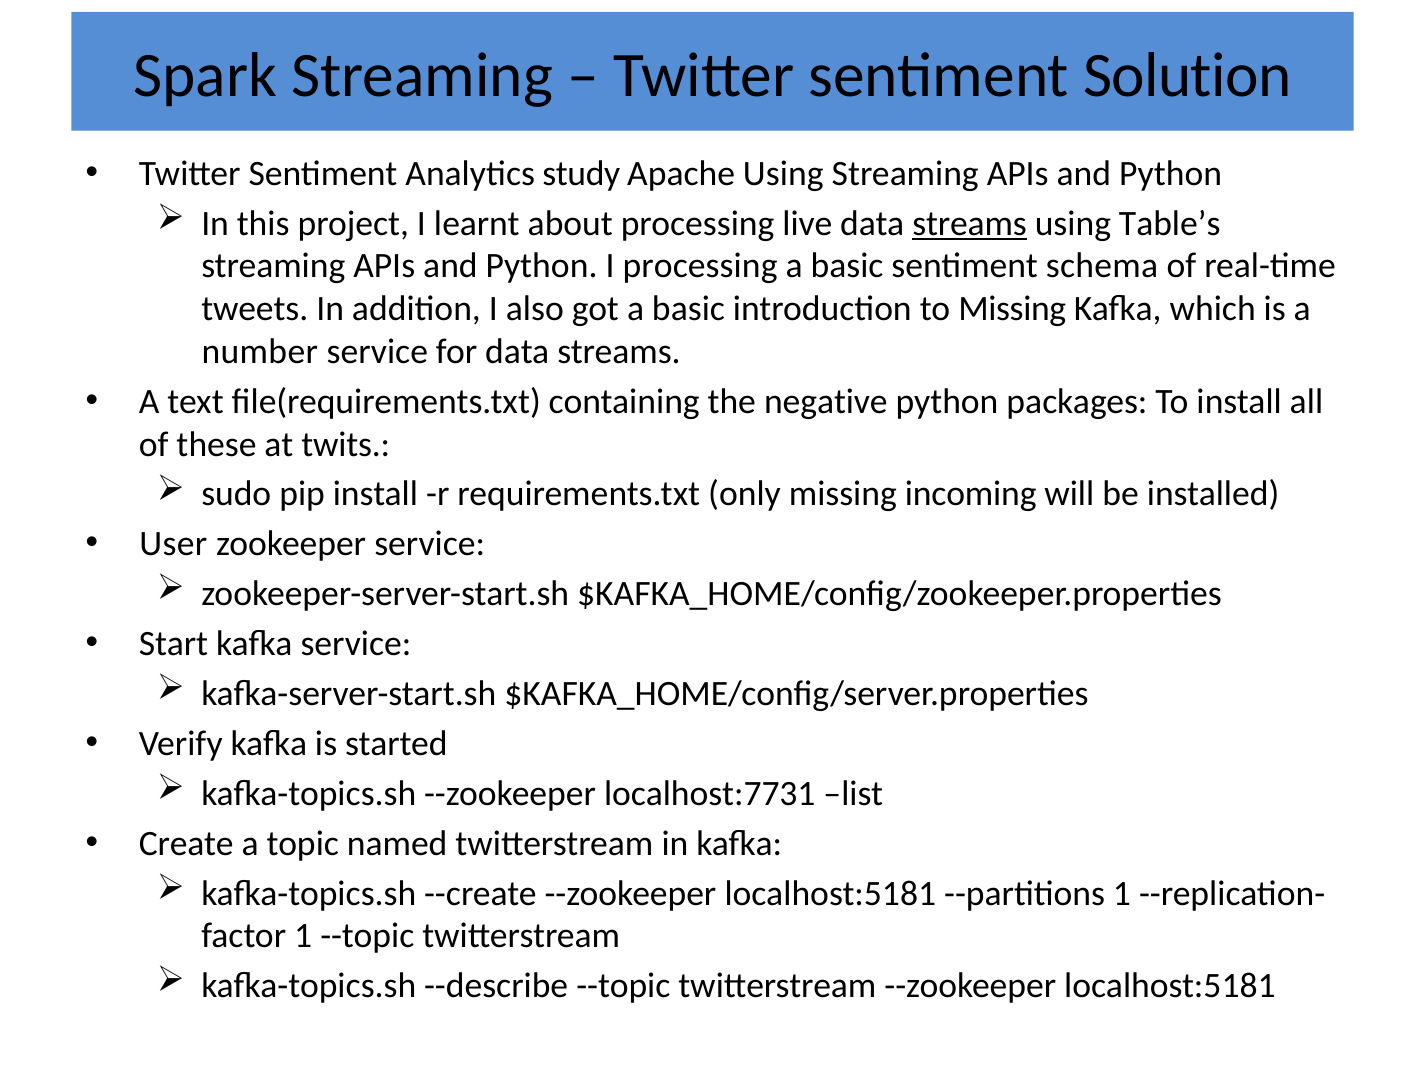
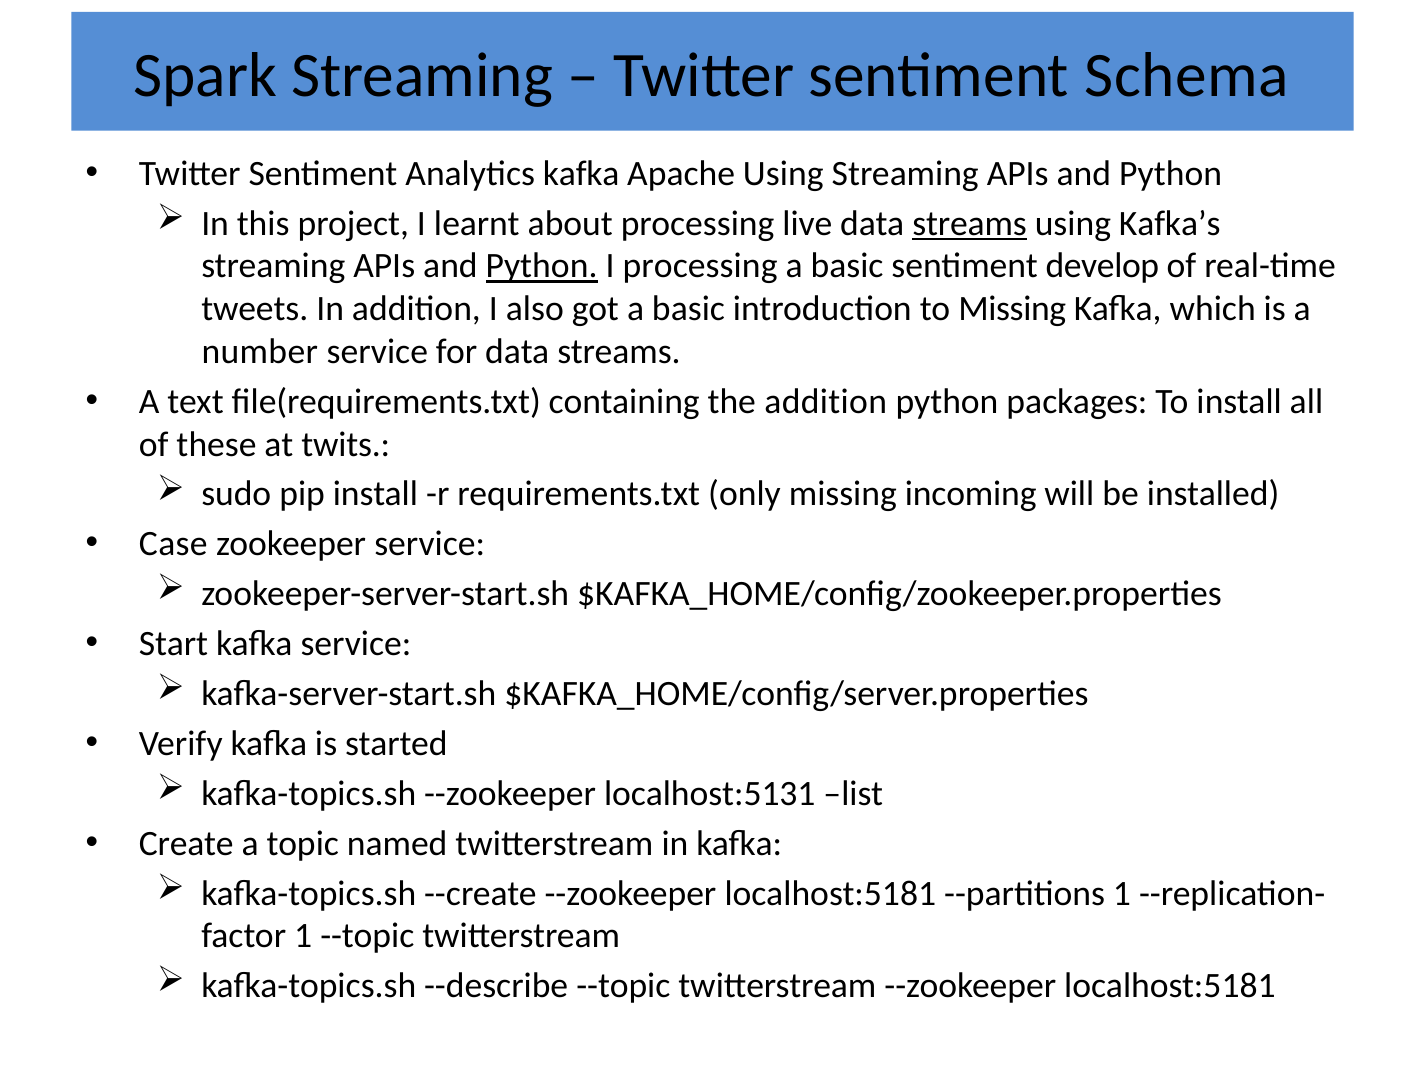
Solution: Solution -> Schema (1187, 76)
Analytics study: study -> kafka (581, 173)
Table’s: Table’s -> Kafka’s (1170, 223)
Python underline: none -> present (542, 266)
schema: schema -> develop (1102, 266)
the negative: negative -> addition (826, 401)
User: User -> Case (173, 544)
localhost:7731: localhost:7731 -> localhost:5131 (710, 793)
